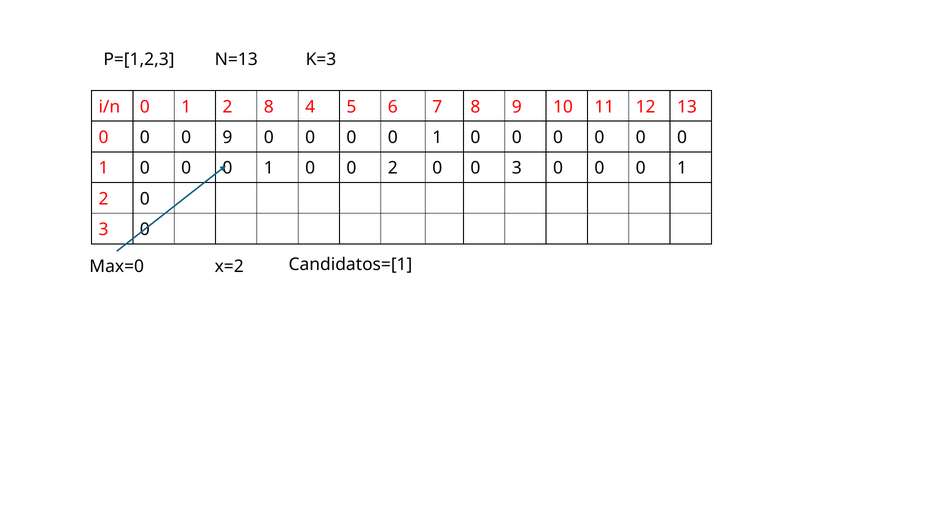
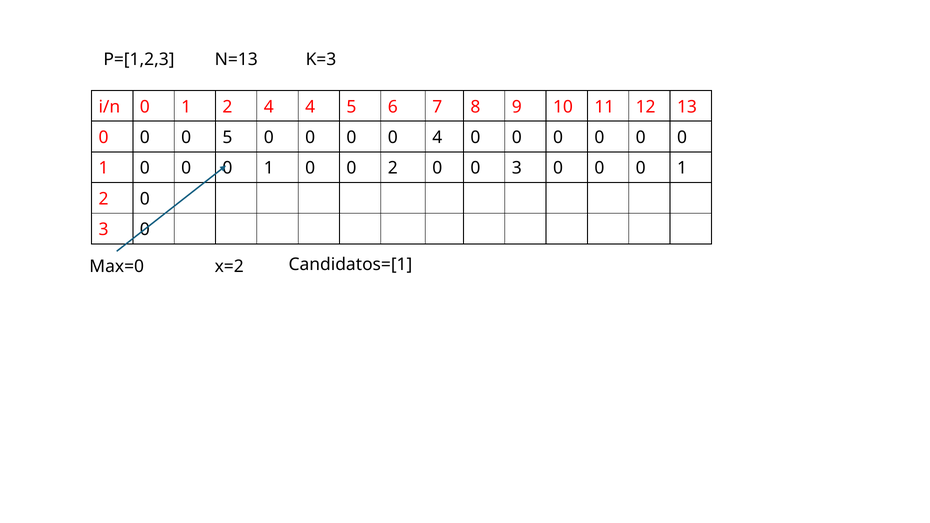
2 8: 8 -> 4 (269, 107)
0 9: 9 -> 5 (227, 138)
1: 1 -> 4 (437, 138)
